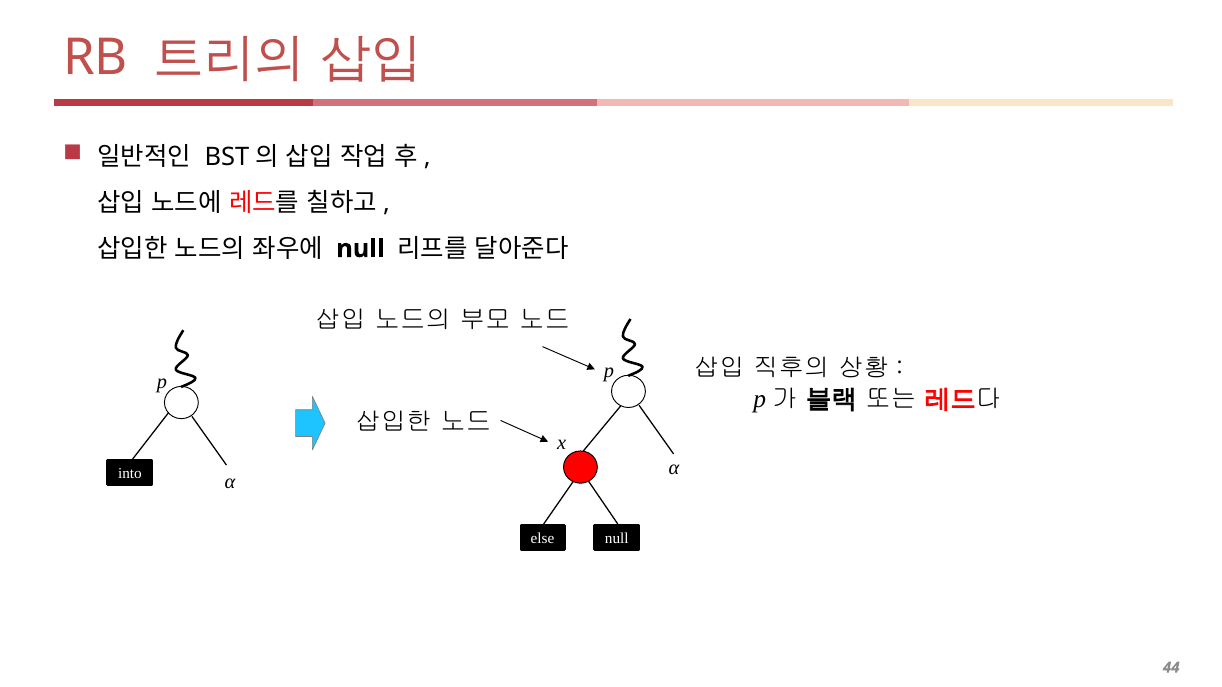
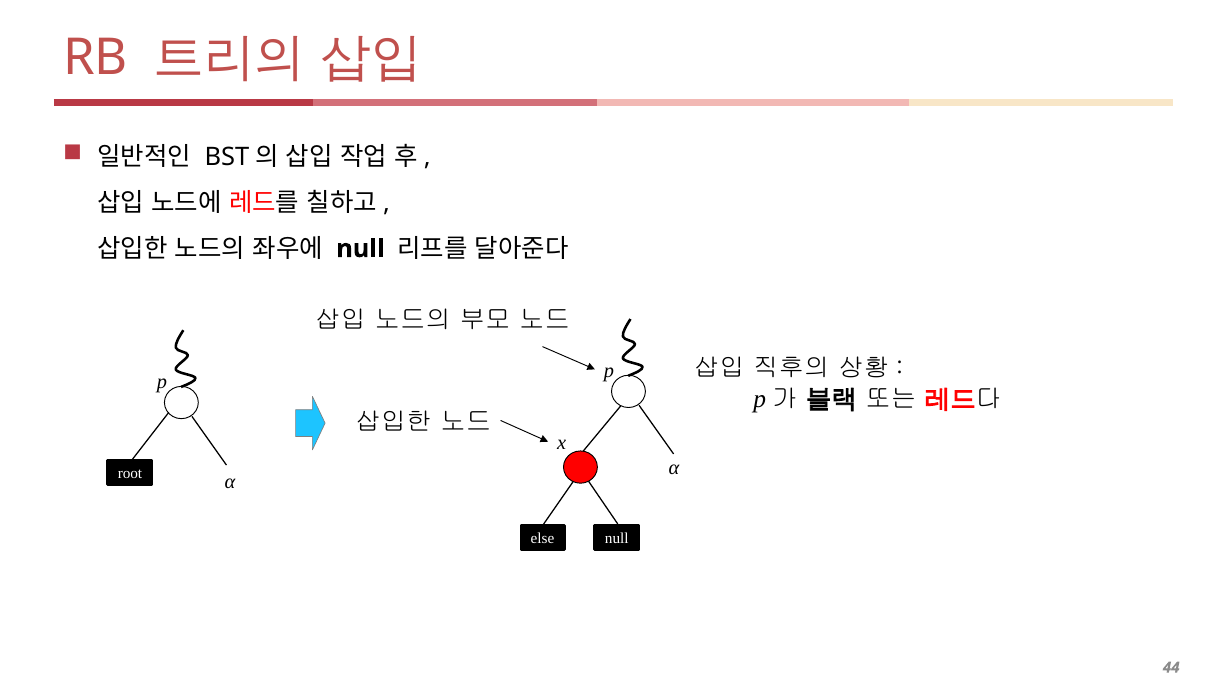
into: into -> root (130, 474)
